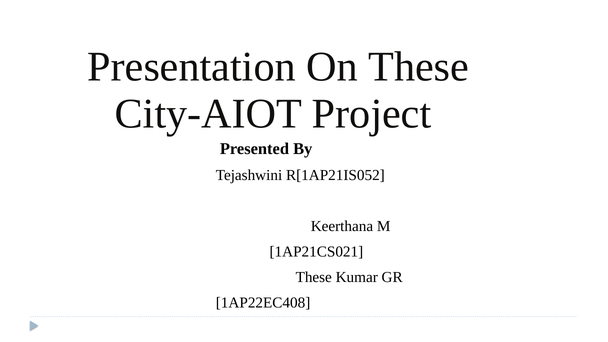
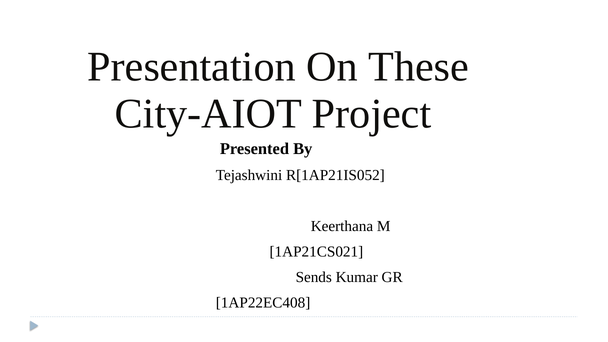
These: These -> Sends (314, 277)
